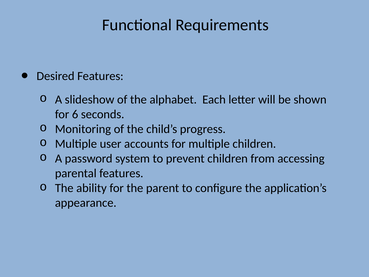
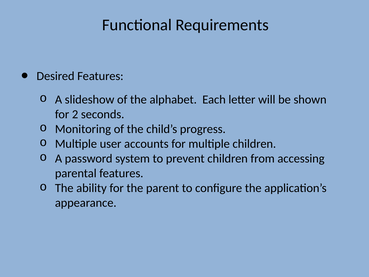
6: 6 -> 2 (75, 114)
